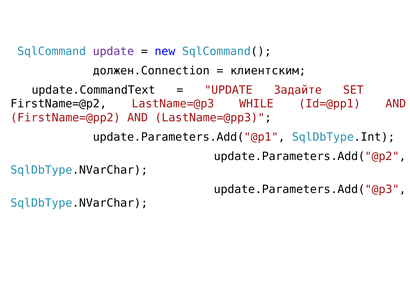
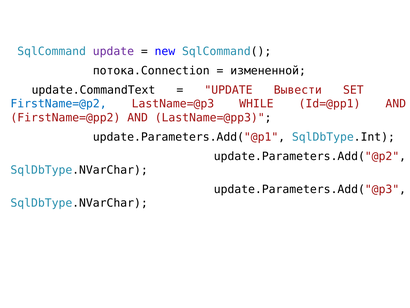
должен.Connection: должен.Connection -> потока.Connection (151, 71)
клиентским: клиентским -> измененной (268, 71)
Задайте: Задайте -> Вывести (298, 90)
FirstName=@p2 colour: black -> blue (59, 104)
